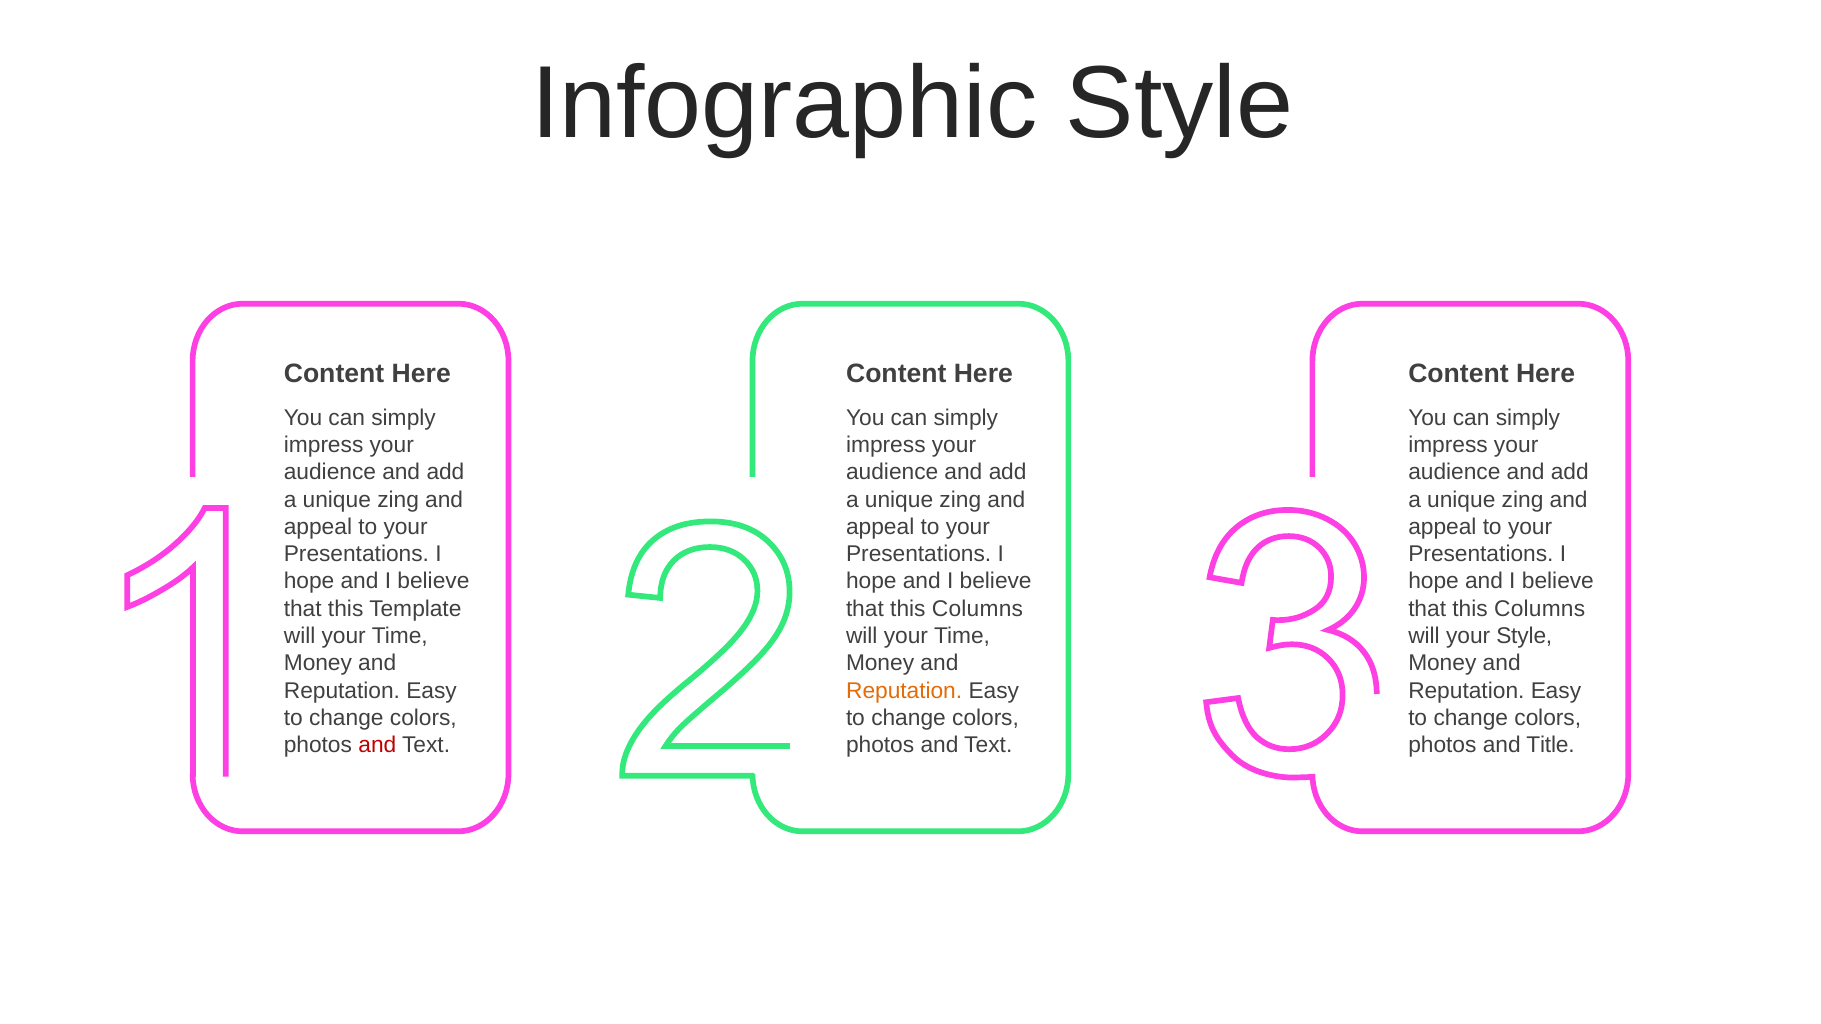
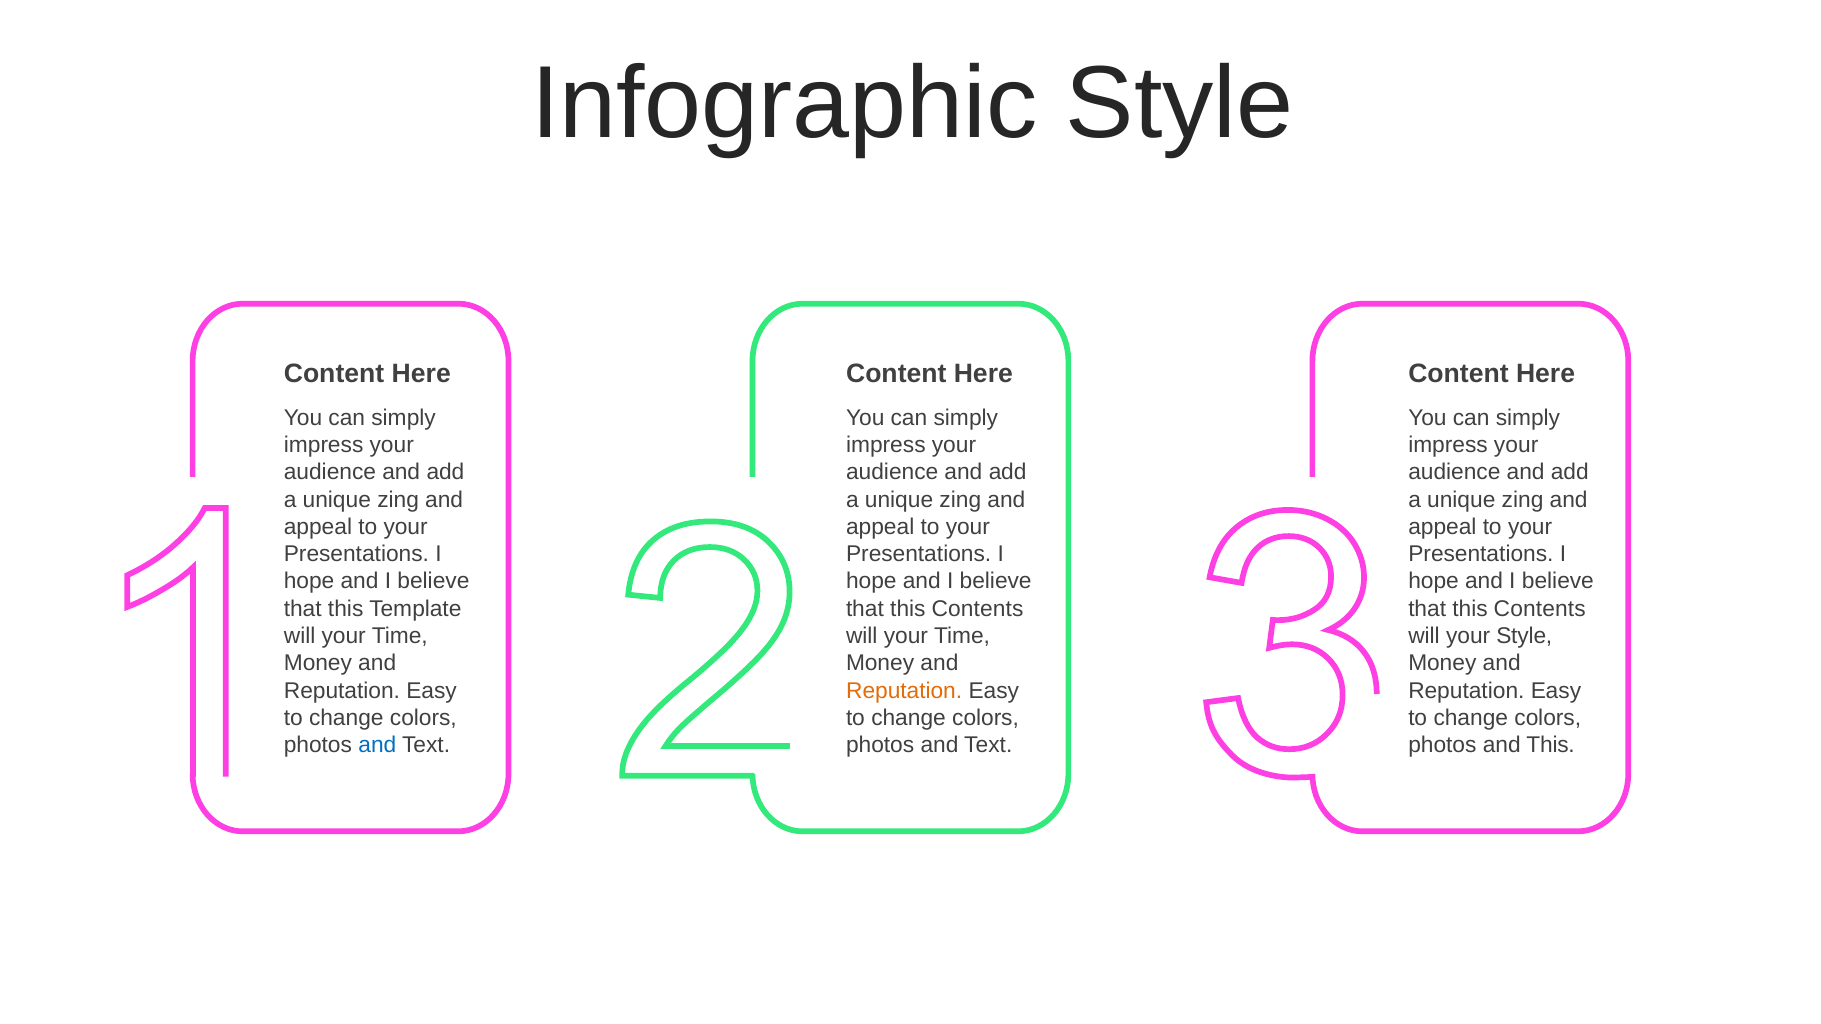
Columns: Columns -> Contents (978, 609)
Columns: Columns -> Contents (1540, 609)
and colour: red -> blue (377, 745)
and Title: Title -> This (1551, 745)
